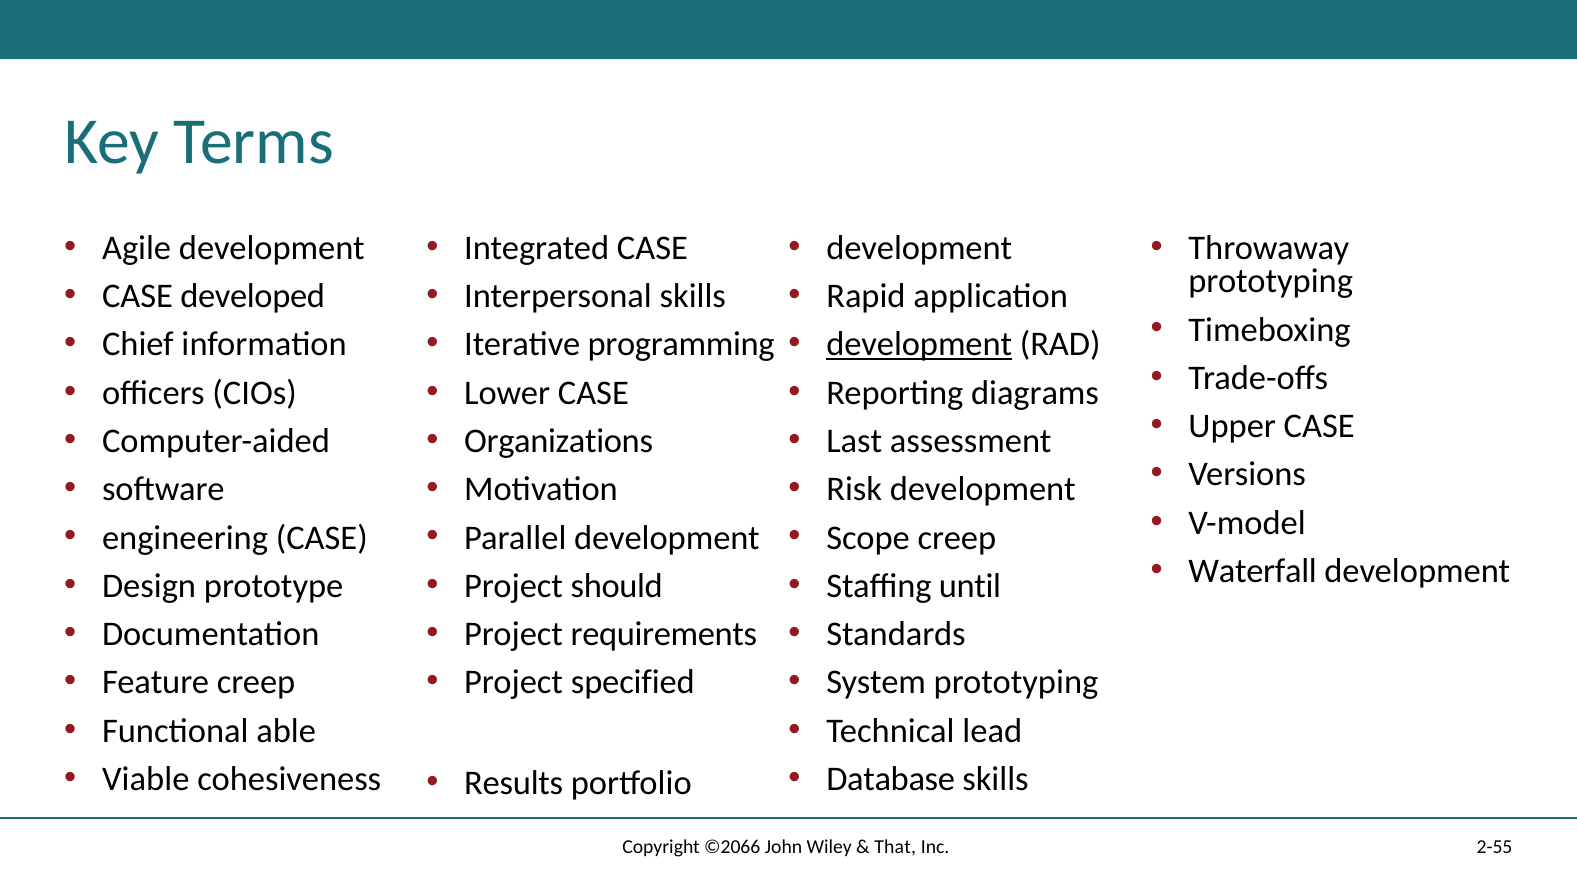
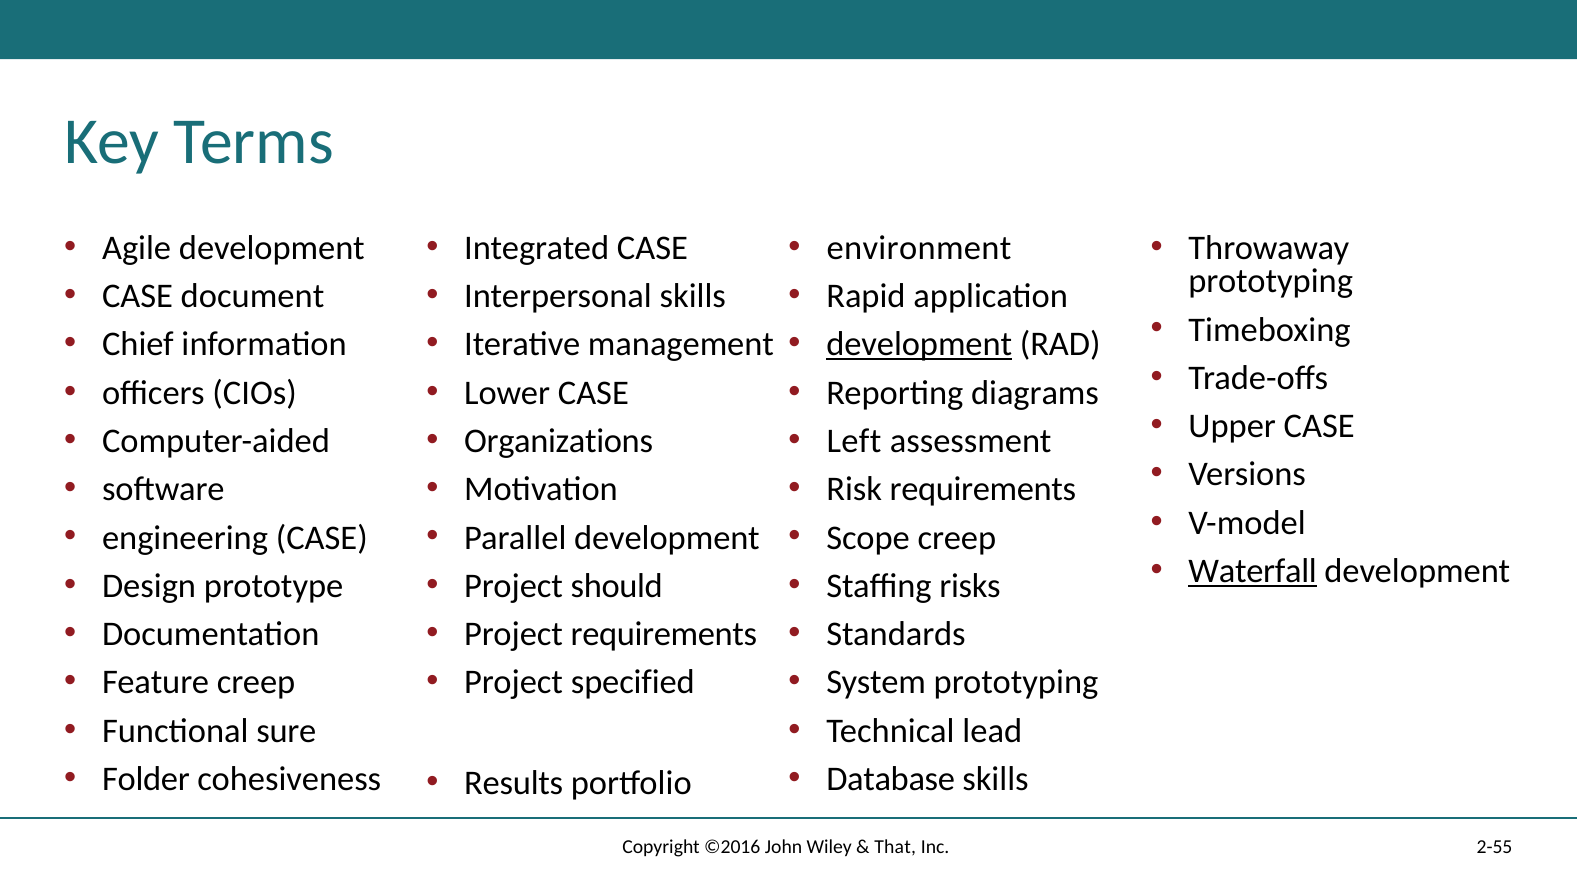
development: development -> environment (919, 248)
developed: developed -> document (252, 296)
programming: programming -> management (681, 345)
Last: Last -> Left (854, 441)
Risk development: development -> requirements (983, 489)
Waterfall underline: none -> present (1253, 571)
until: until -> risks (970, 586)
able: able -> sure (286, 731)
Viable: Viable -> Folder (146, 779)
©2066: ©2066 -> ©2016 (732, 847)
